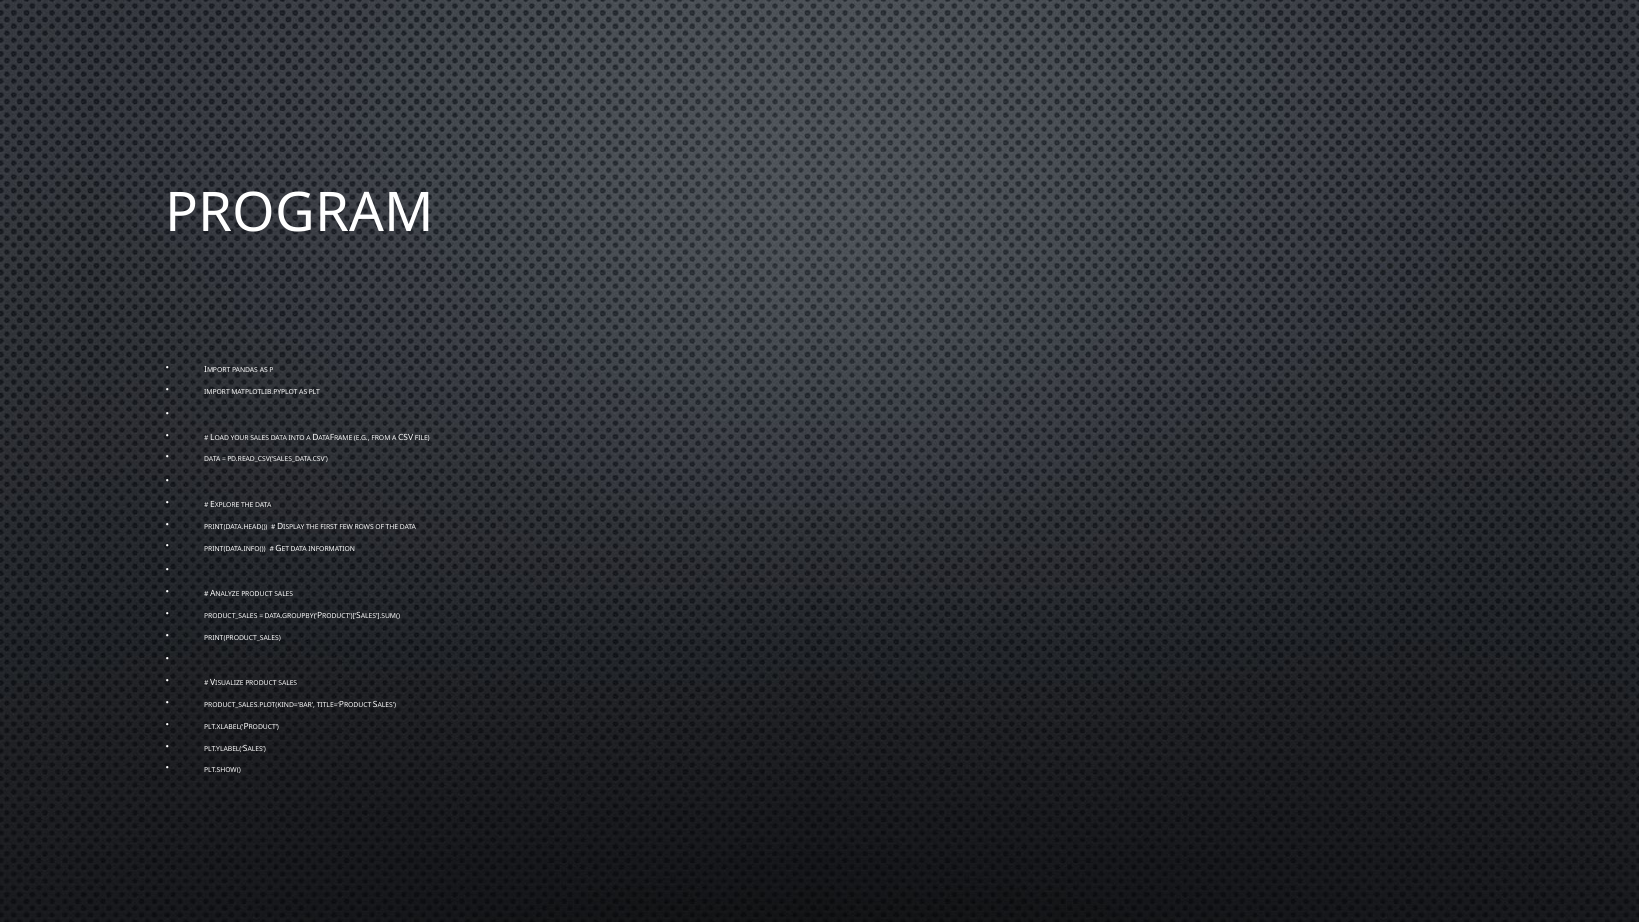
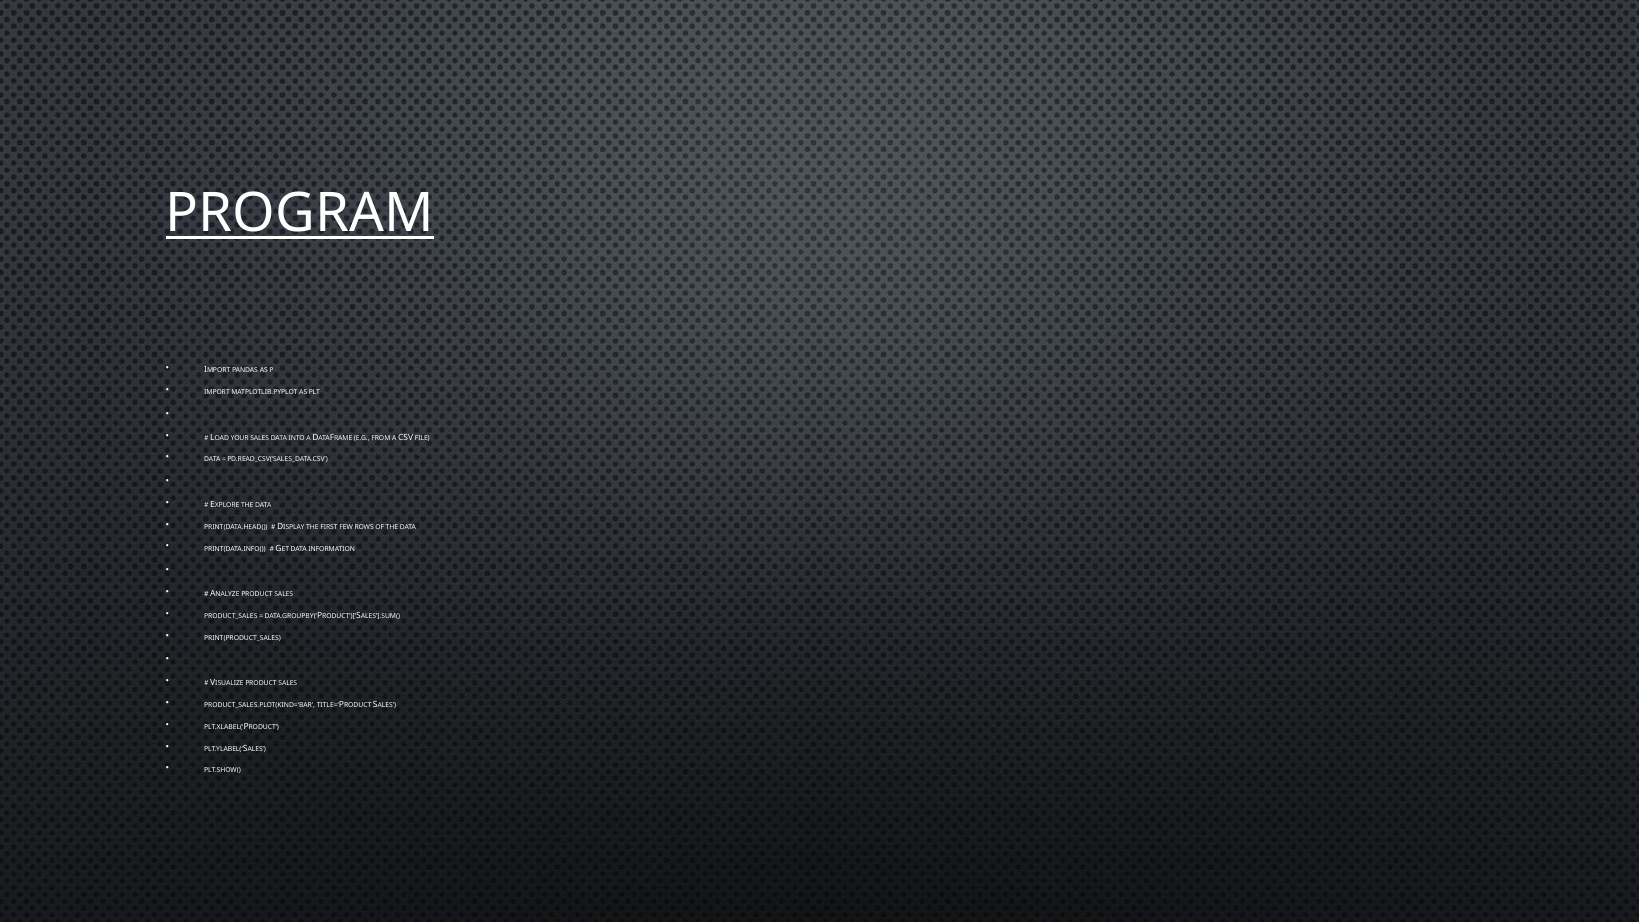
PROGRAM underline: none -> present (300, 214)
